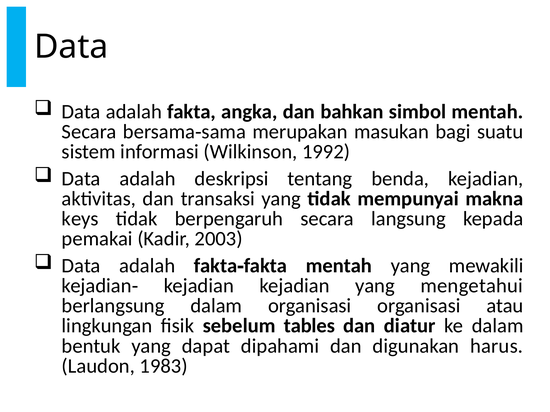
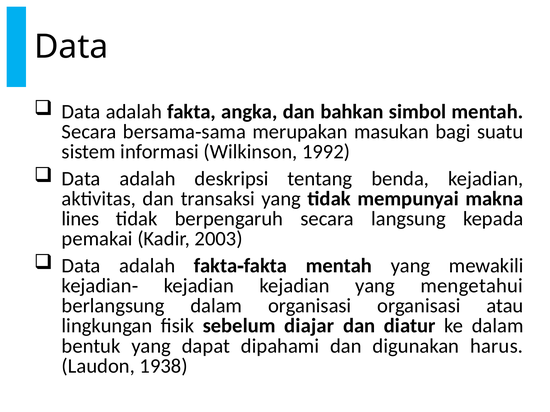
keys: keys -> lines (80, 219)
tables: tables -> diajar (309, 326)
1983: 1983 -> 1938 (164, 366)
